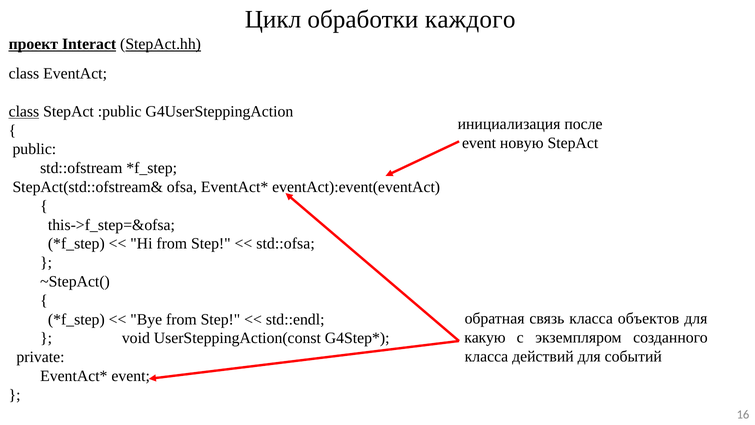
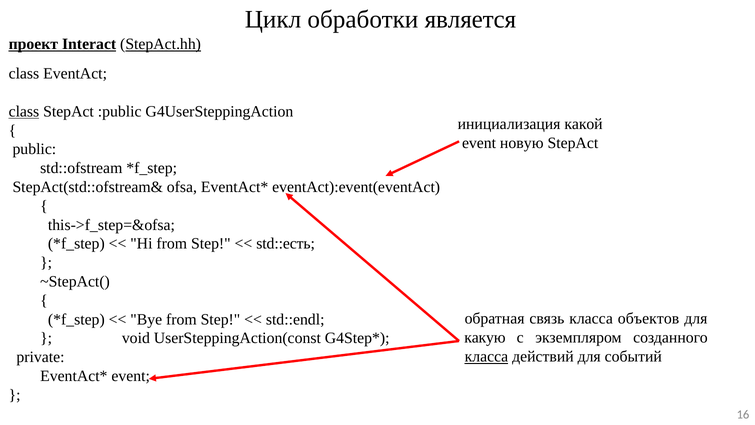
каждого: каждого -> является (470, 20)
после: после -> какой (584, 124)
std::ofsa: std::ofsa -> std::есть (286, 244)
класса underline: none -> present (486, 356)
